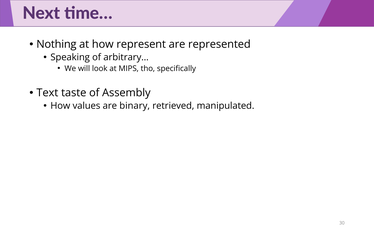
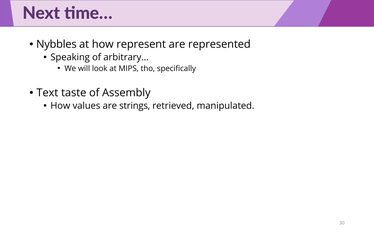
Nothing: Nothing -> Nybbles (56, 44)
binary: binary -> strings (135, 106)
